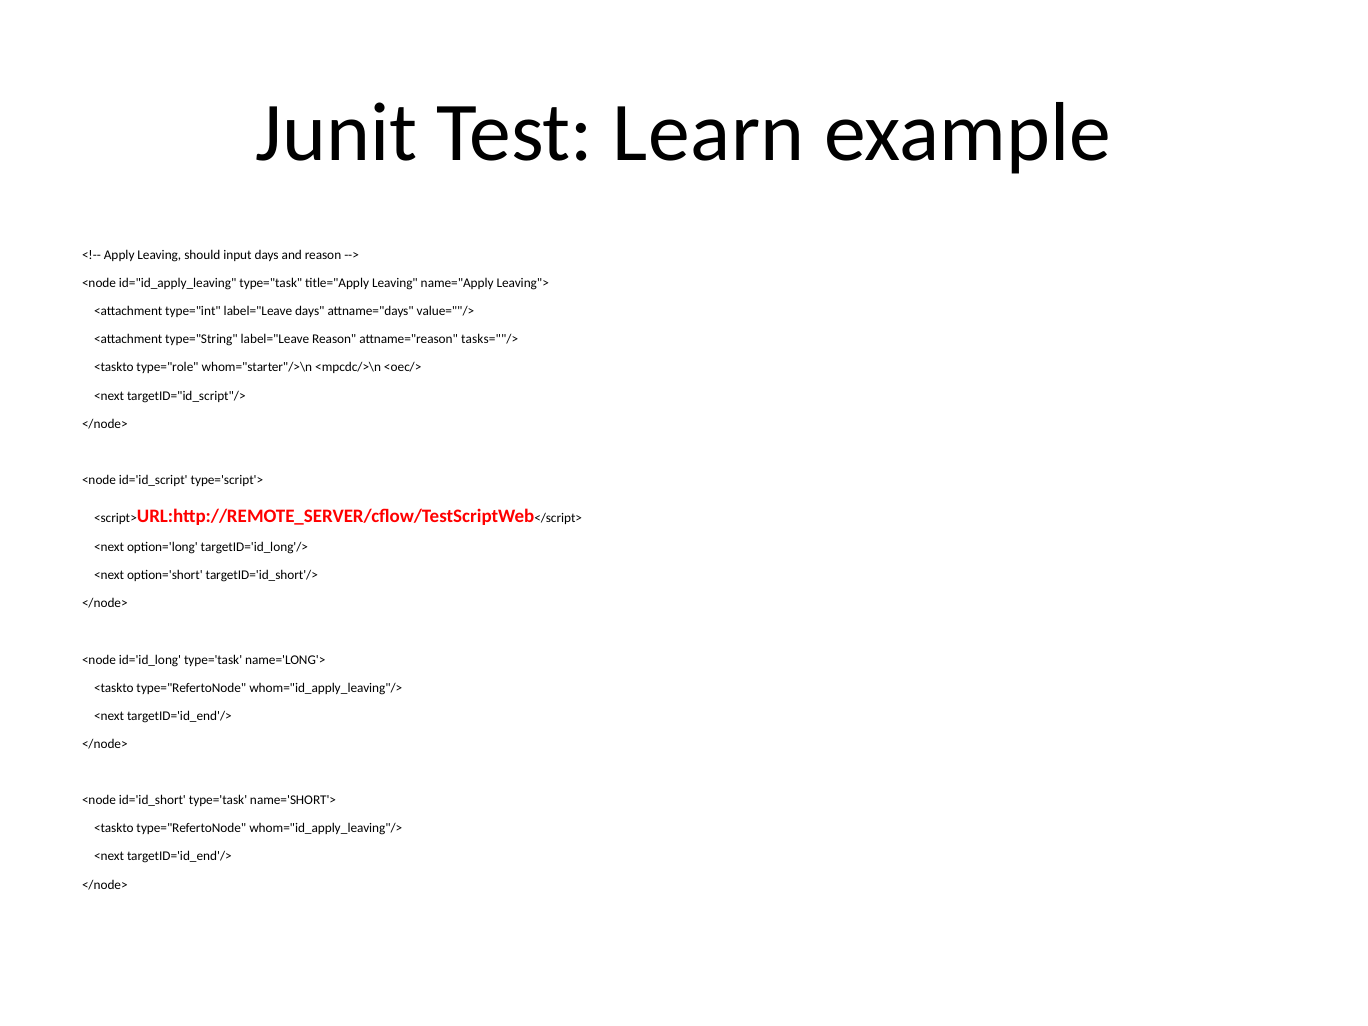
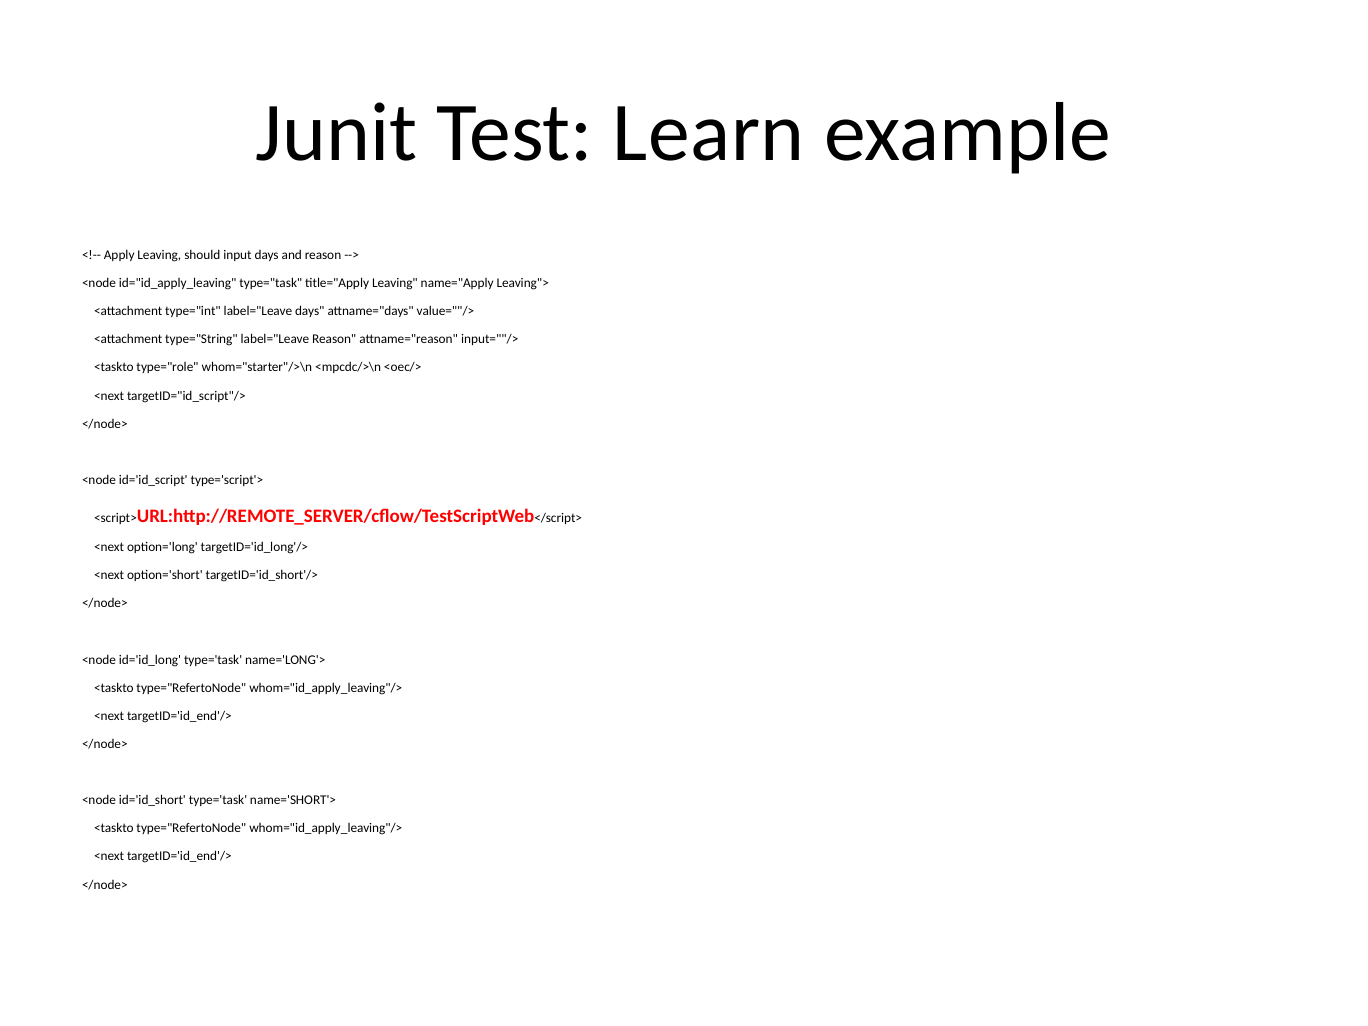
tasks=""/>: tasks=""/> -> input=""/> (490, 339)
